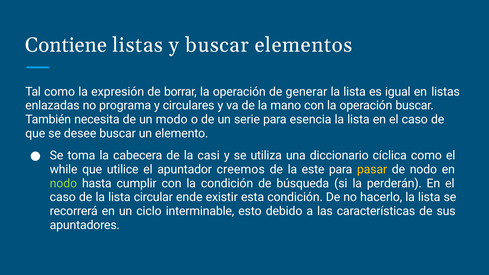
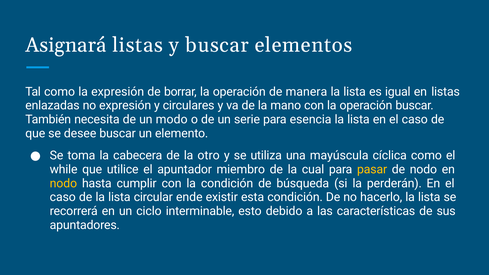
Contiene: Contiene -> Asignará (66, 45)
generar: generar -> manera (306, 92)
no programa: programa -> expresión (125, 106)
casi: casi -> otro (209, 156)
diccionario: diccionario -> mayúscula (339, 156)
creemos: creemos -> miembro (241, 169)
este: este -> cual (313, 169)
nodo colour: light green -> yellow (63, 183)
